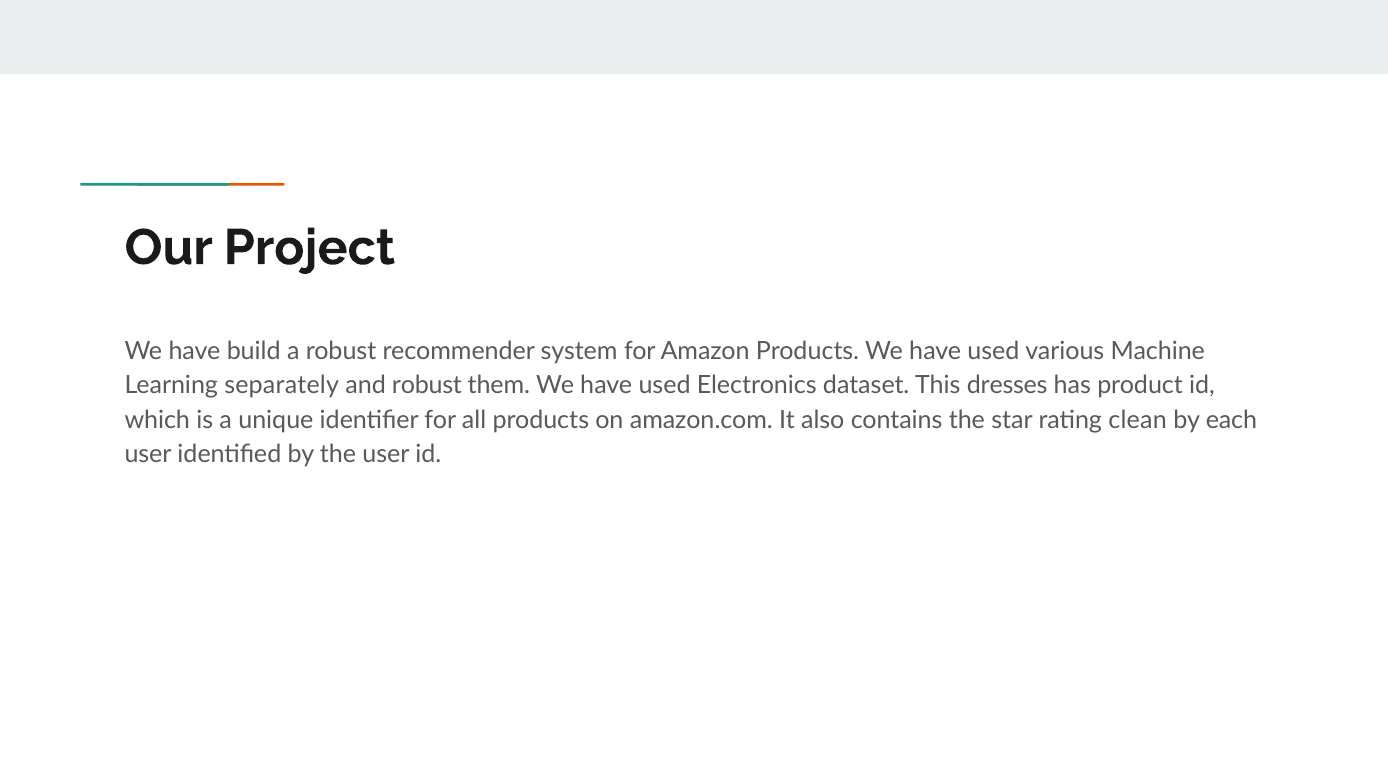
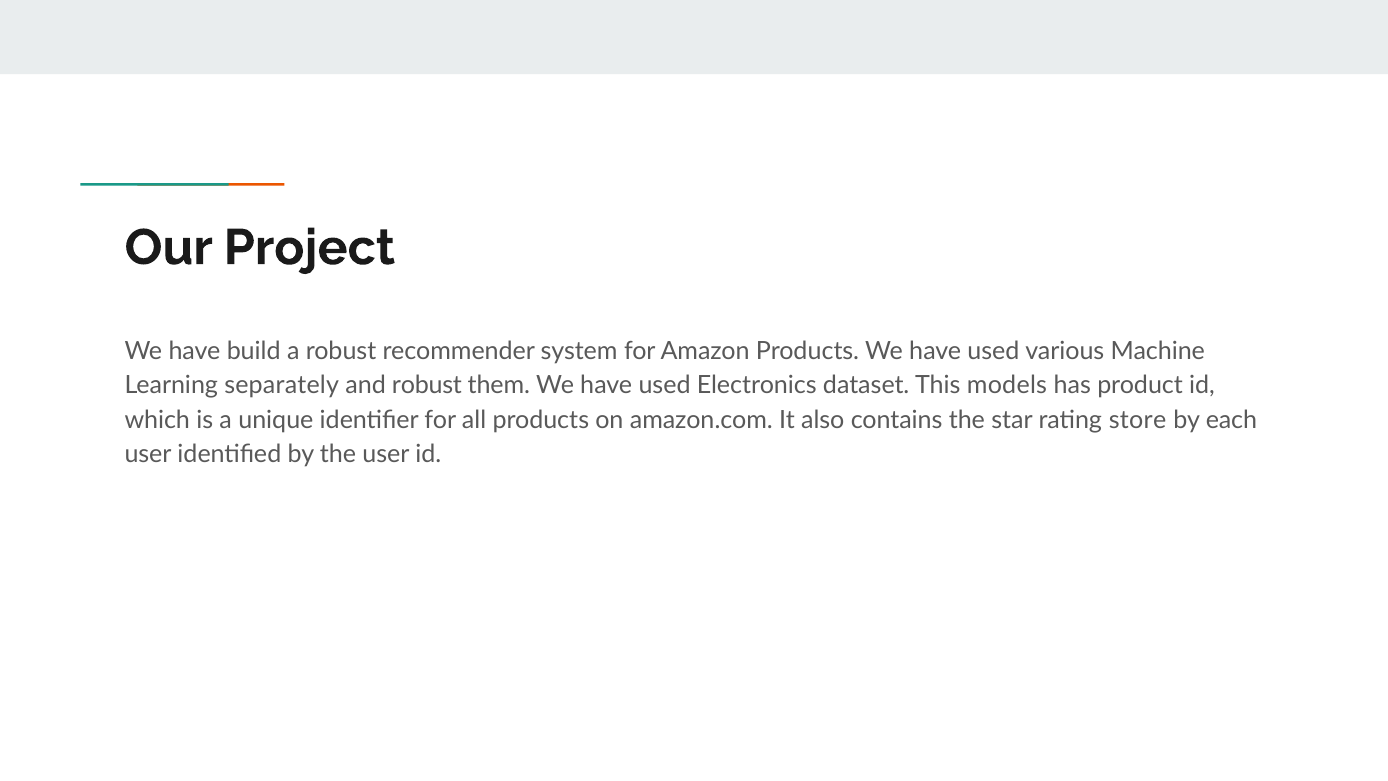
dresses: dresses -> models (1007, 385)
clean: clean -> store (1138, 420)
